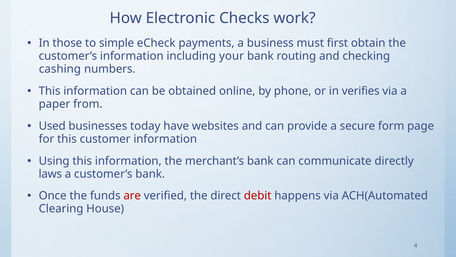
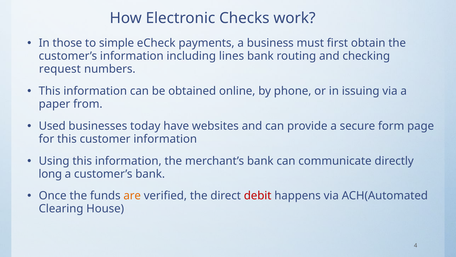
your: your -> lines (232, 56)
cashing: cashing -> request (60, 69)
verifies: verifies -> issuing (361, 91)
laws: laws -> long (50, 174)
are colour: red -> orange (132, 196)
